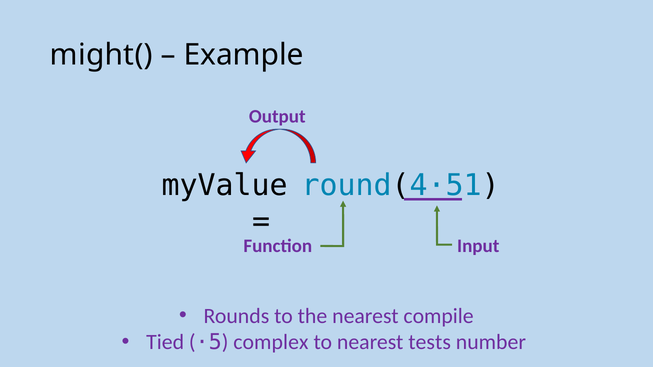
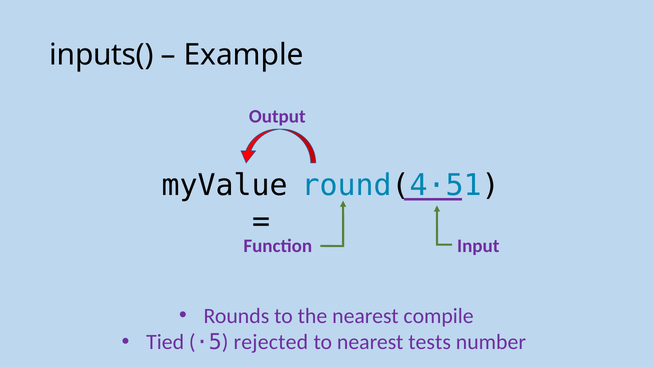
might(: might( -> inputs( (102, 55)
complex: complex -> rejected (271, 342)
